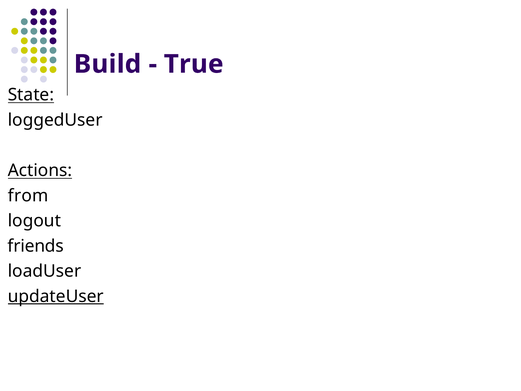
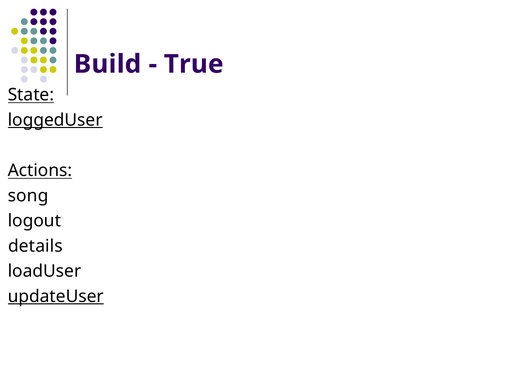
loggedUser underline: none -> present (55, 120)
from: from -> song (28, 195)
friends: friends -> details (36, 246)
